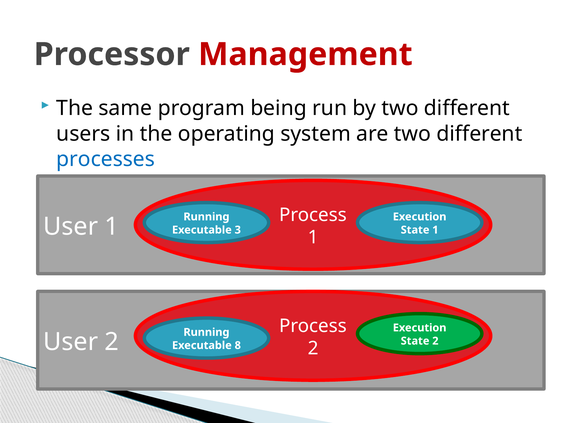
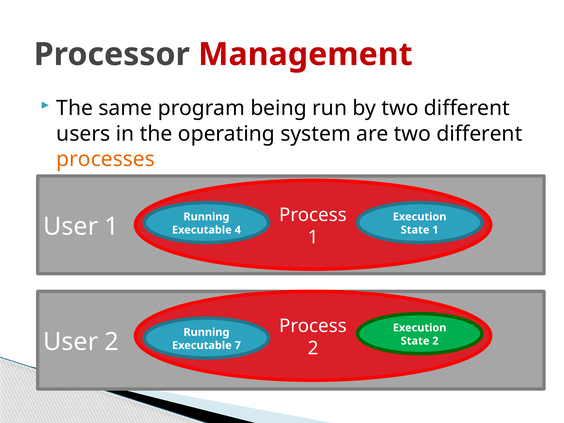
processes colour: blue -> orange (106, 159)
3: 3 -> 4 (238, 230)
8: 8 -> 7 (238, 345)
